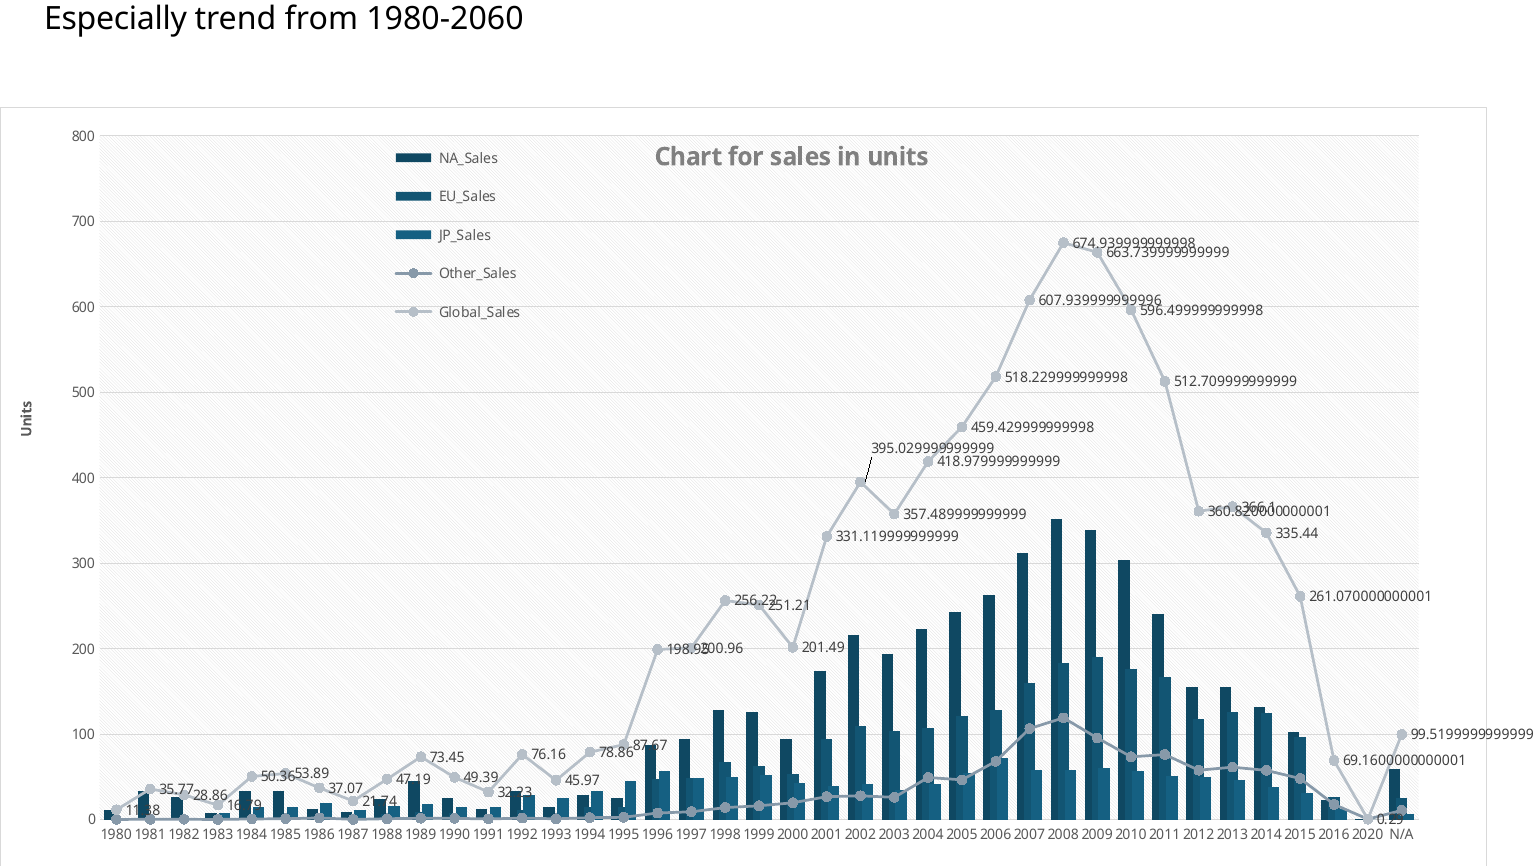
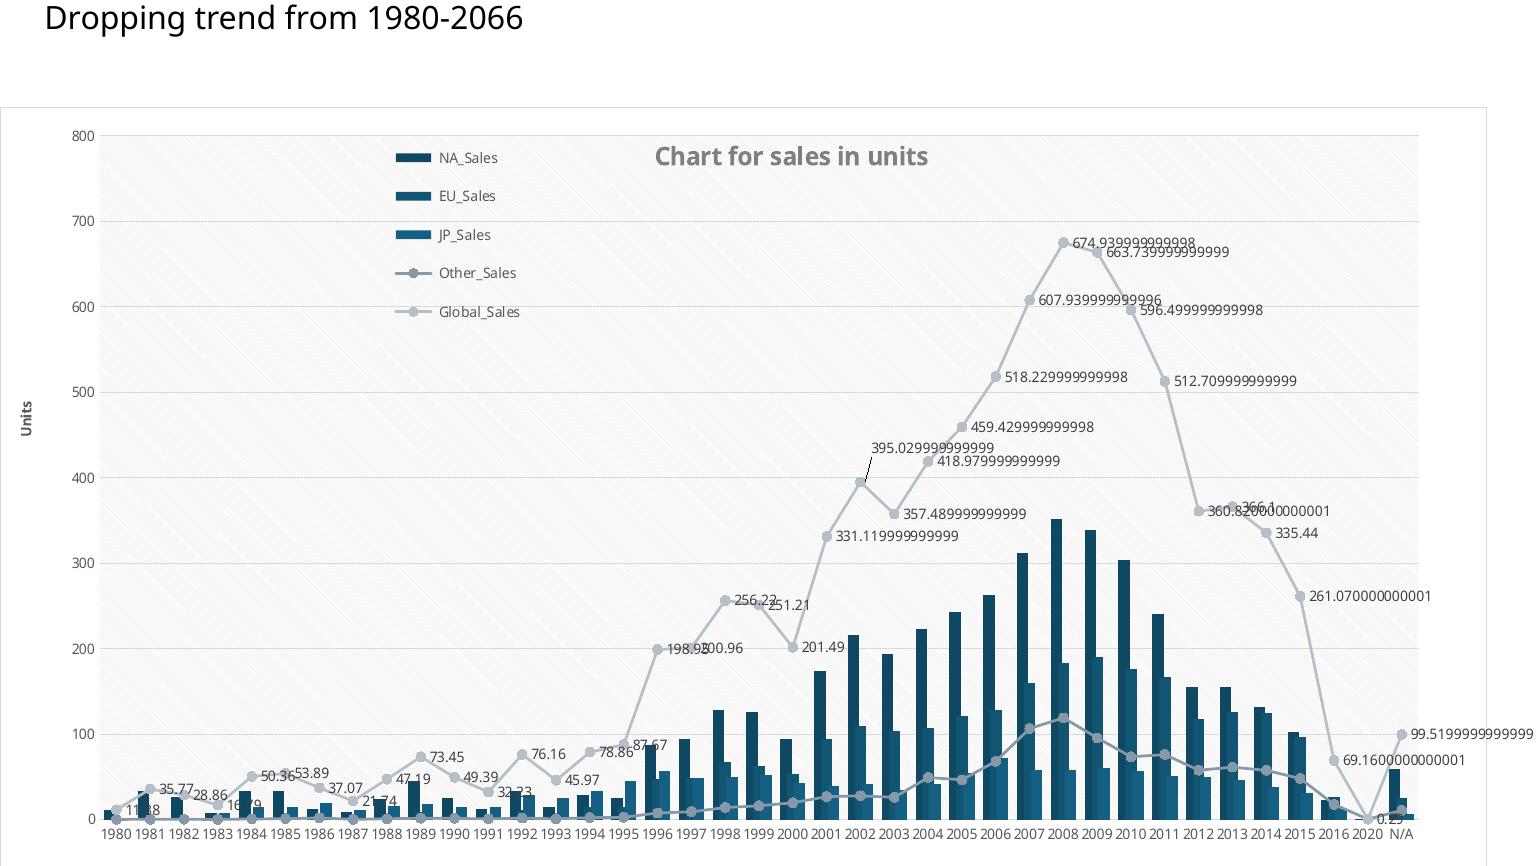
Especially: Especially -> Dropping (115, 19)
1980-2060: 1980-2060 -> 1980-2066 (445, 19)
